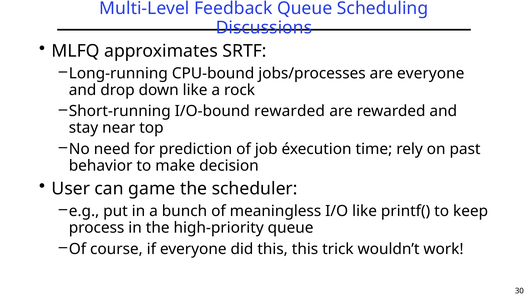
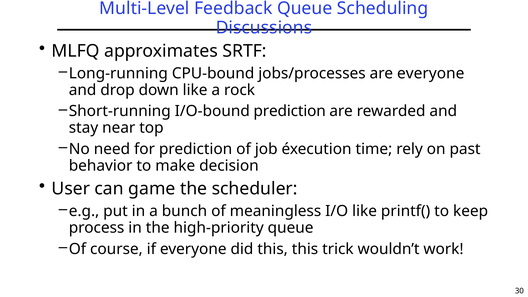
I/O-bound rewarded: rewarded -> prediction (290, 111)
